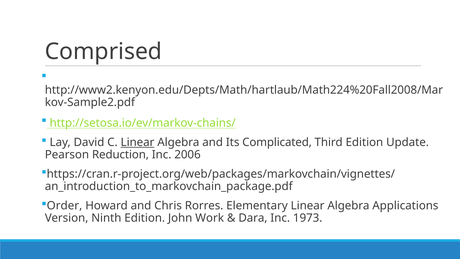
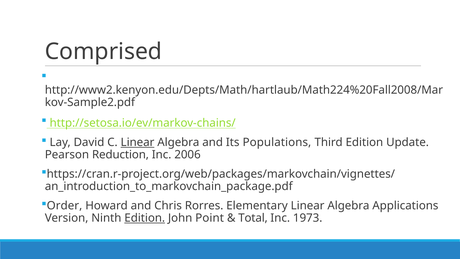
Complicated: Complicated -> Populations (277, 142)
Edition underline: none -> present (145, 218)
Work: Work -> Point (210, 218)
Dara: Dara -> Total (253, 218)
